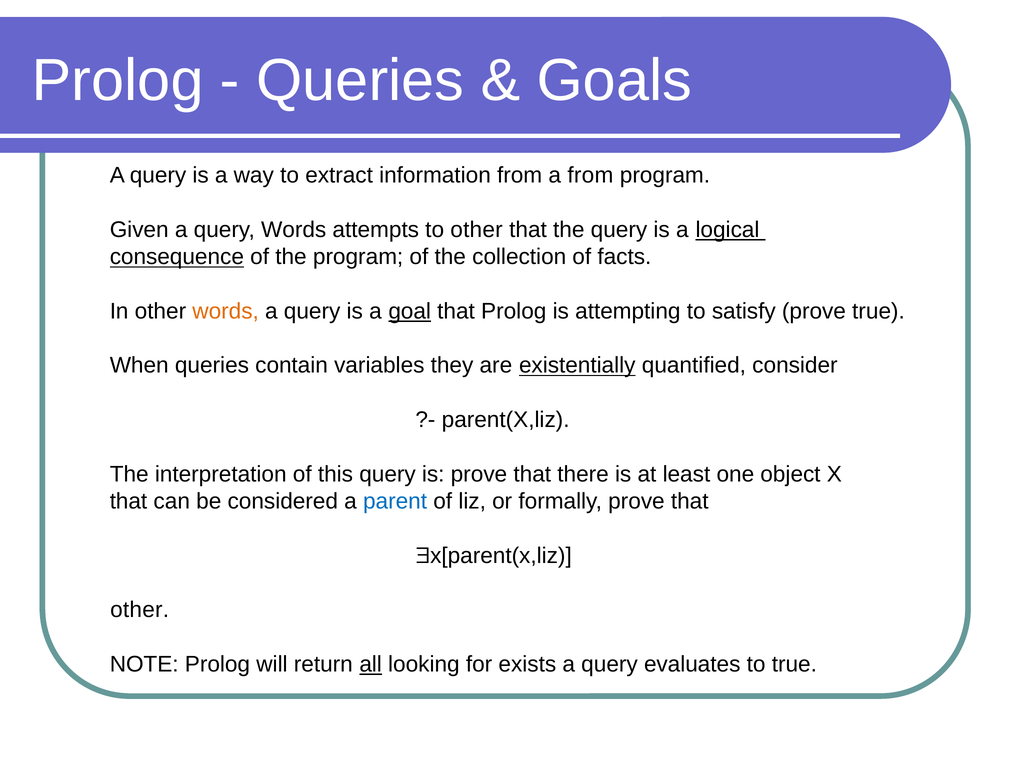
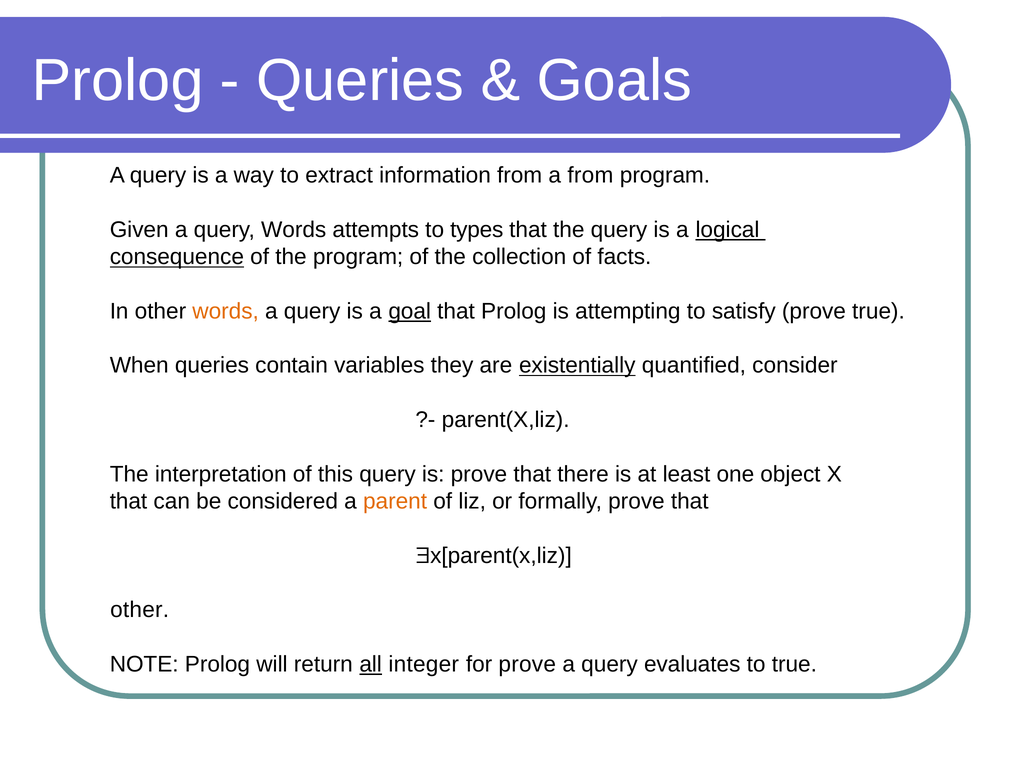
to other: other -> types (477, 230)
parent colour: blue -> orange (395, 501)
looking: looking -> integer (424, 664)
for exists: exists -> prove (527, 664)
